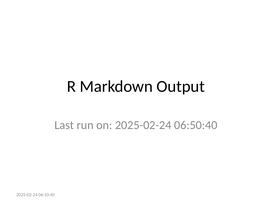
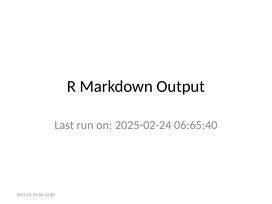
06:50:40: 06:50:40 -> 06:65:40 (196, 125)
